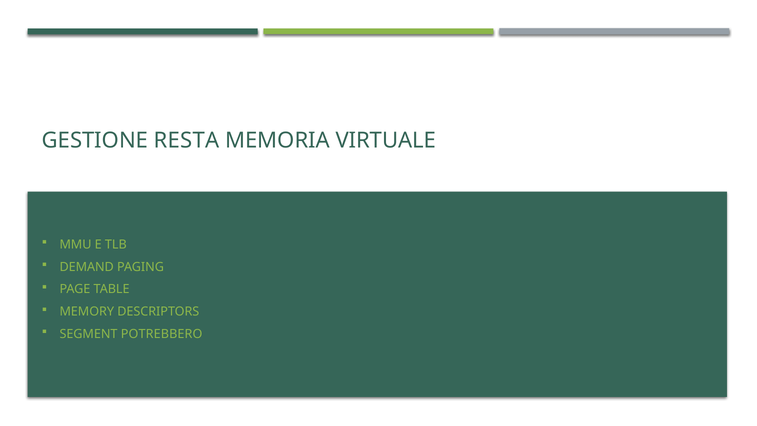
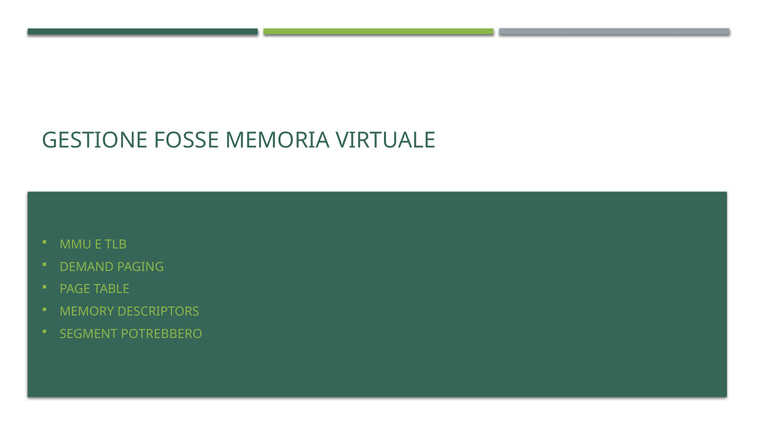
RESTA: RESTA -> FOSSE (187, 140)
